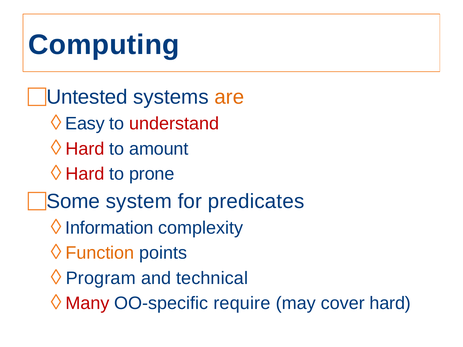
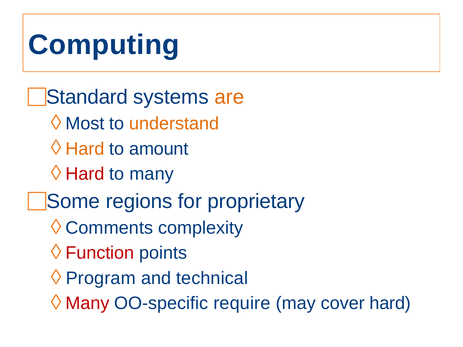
Untested: Untested -> Standard (87, 97)
Easy: Easy -> Most (85, 124)
understand colour: red -> orange (174, 124)
Hard colour: red -> orange (85, 149)
to prone: prone -> many (152, 174)
system: system -> regions (139, 202)
predicates: predicates -> proprietary (256, 202)
Information: Information -> Comments (109, 228)
Function colour: orange -> red (100, 253)
